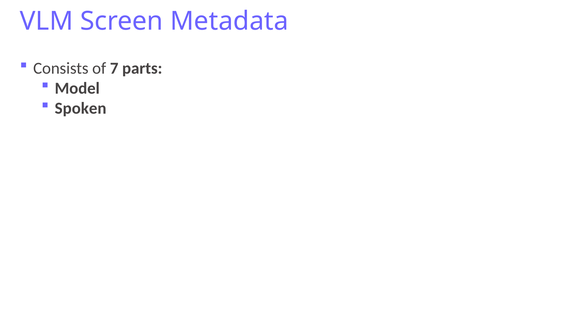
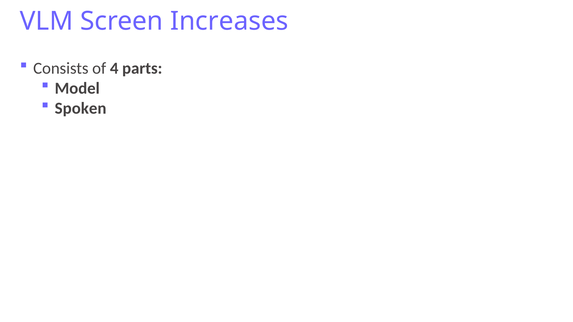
Metadata: Metadata -> Increases (229, 21)
7: 7 -> 4 (114, 68)
